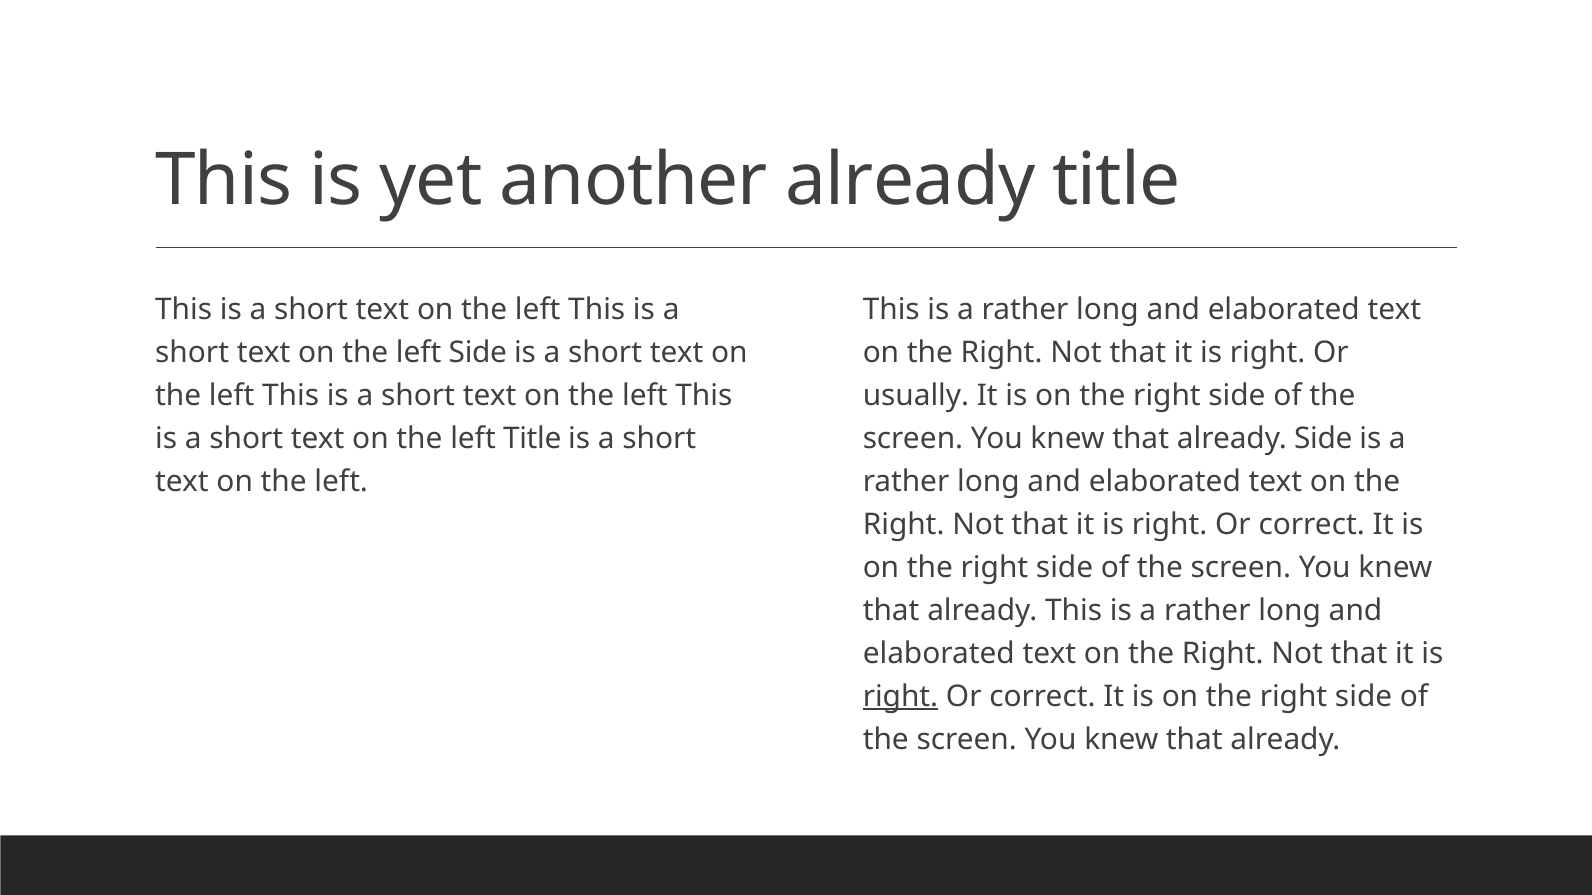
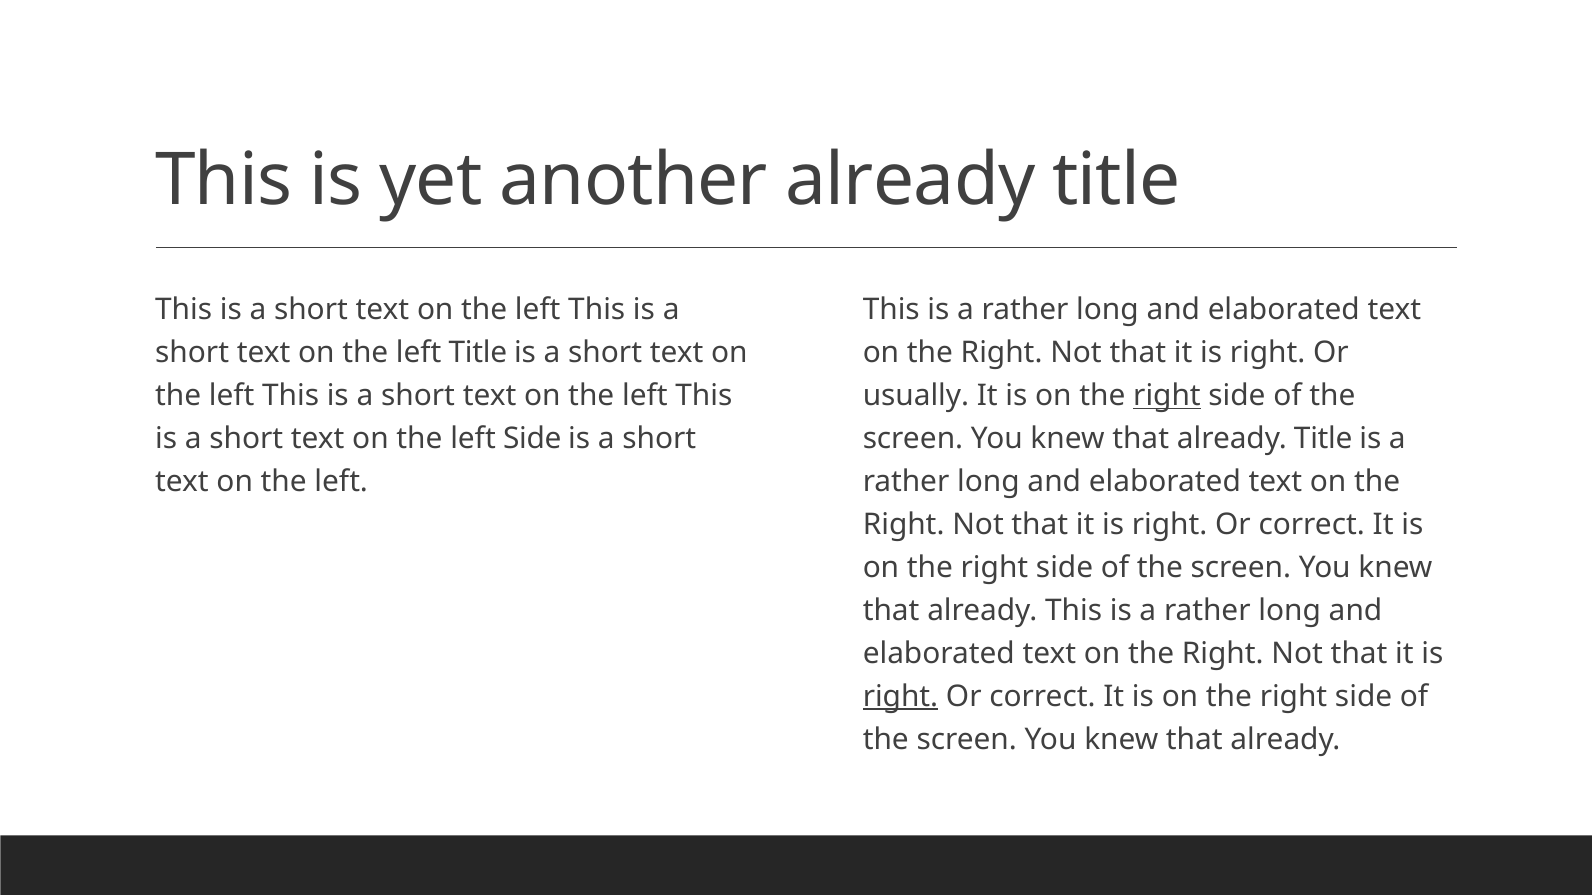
left Side: Side -> Title (478, 353)
right underline: none -> present (1167, 396)
left Title: Title -> Side (532, 439)
that already Side: Side -> Title (1323, 439)
